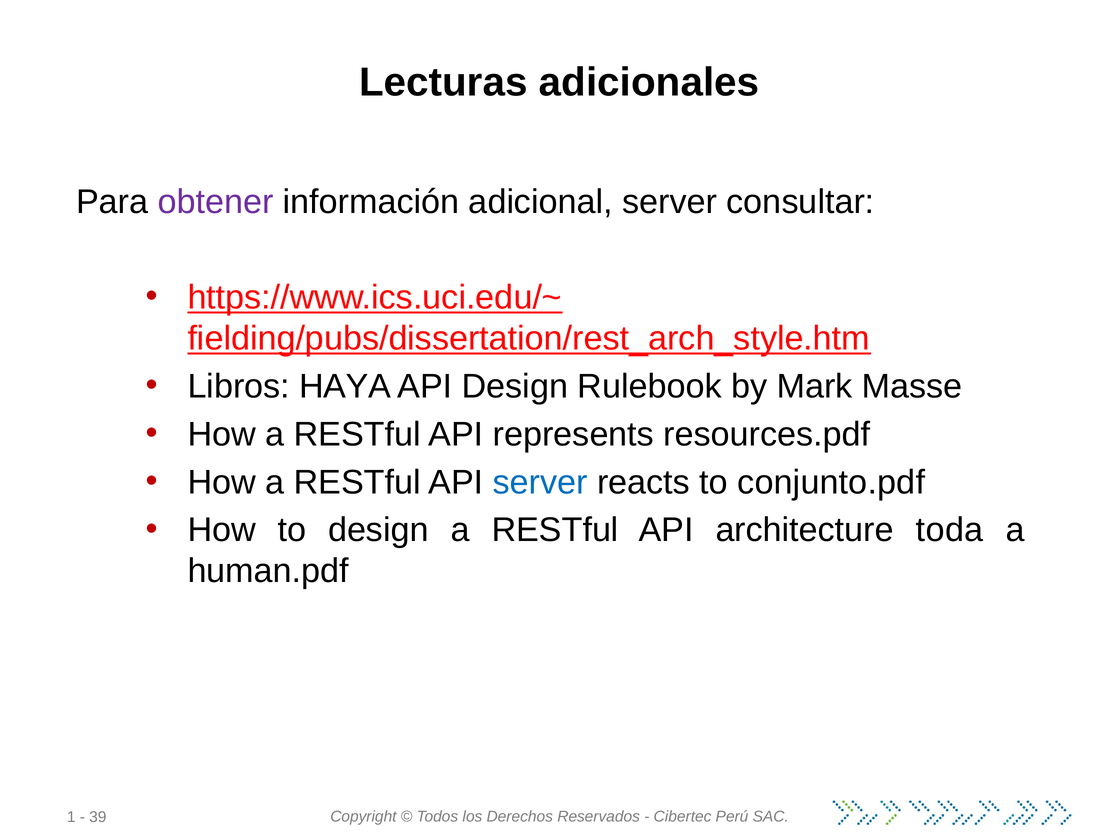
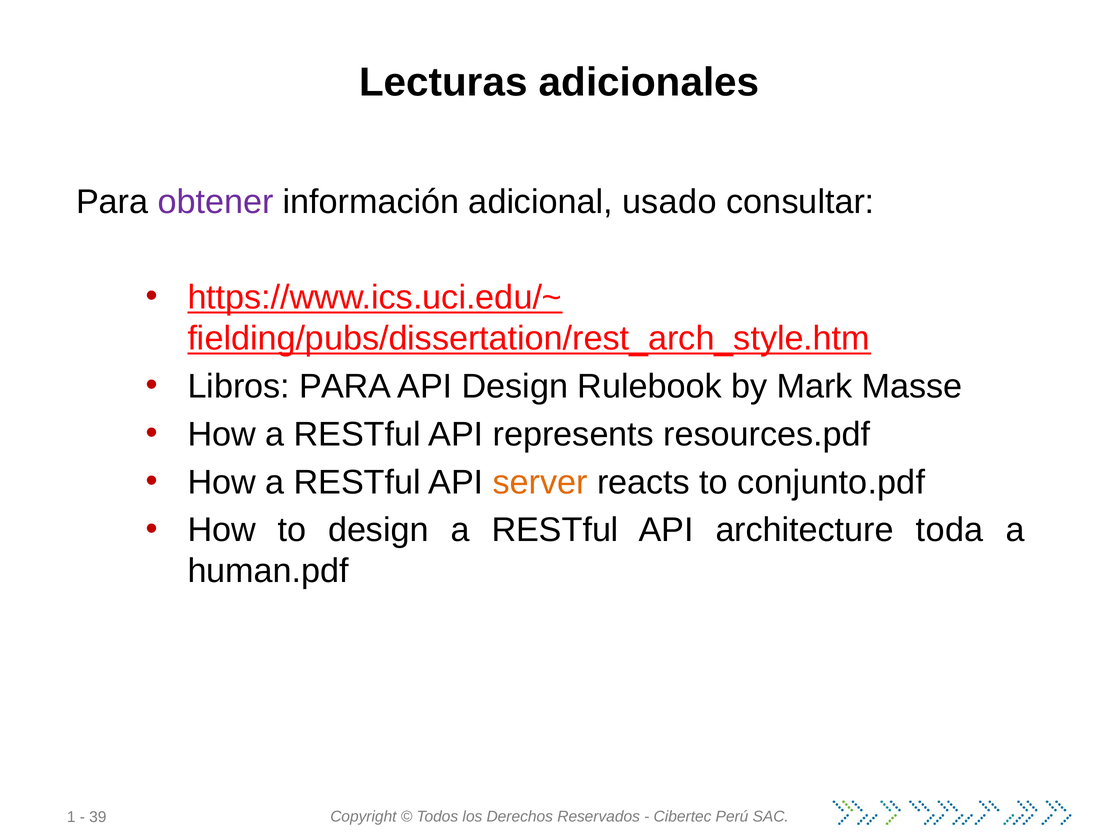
adicional server: server -> usado (669, 202)
Libros HAYA: HAYA -> PARA (345, 386)
server colour: blue -> orange (540, 482)
